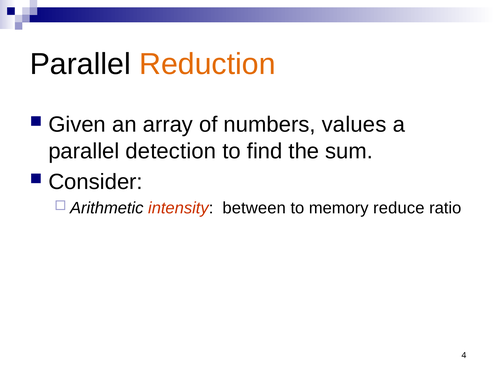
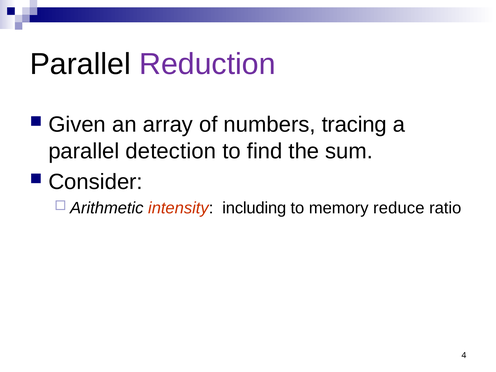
Reduction colour: orange -> purple (207, 64)
values: values -> tracing (354, 125)
between: between -> including (254, 208)
